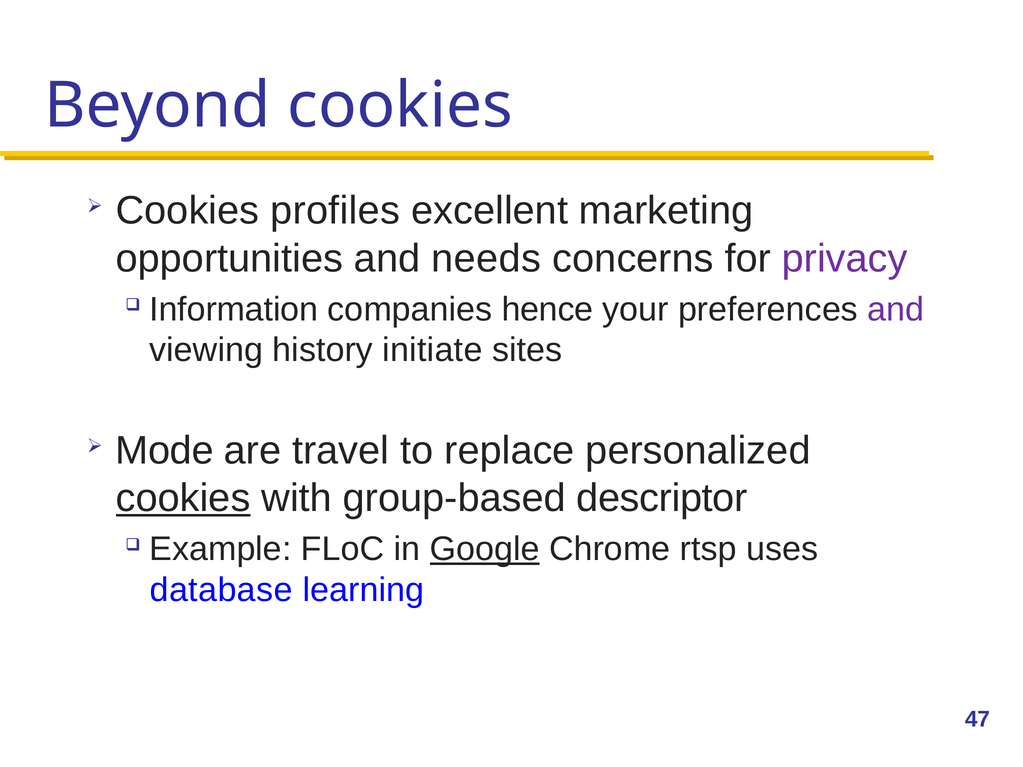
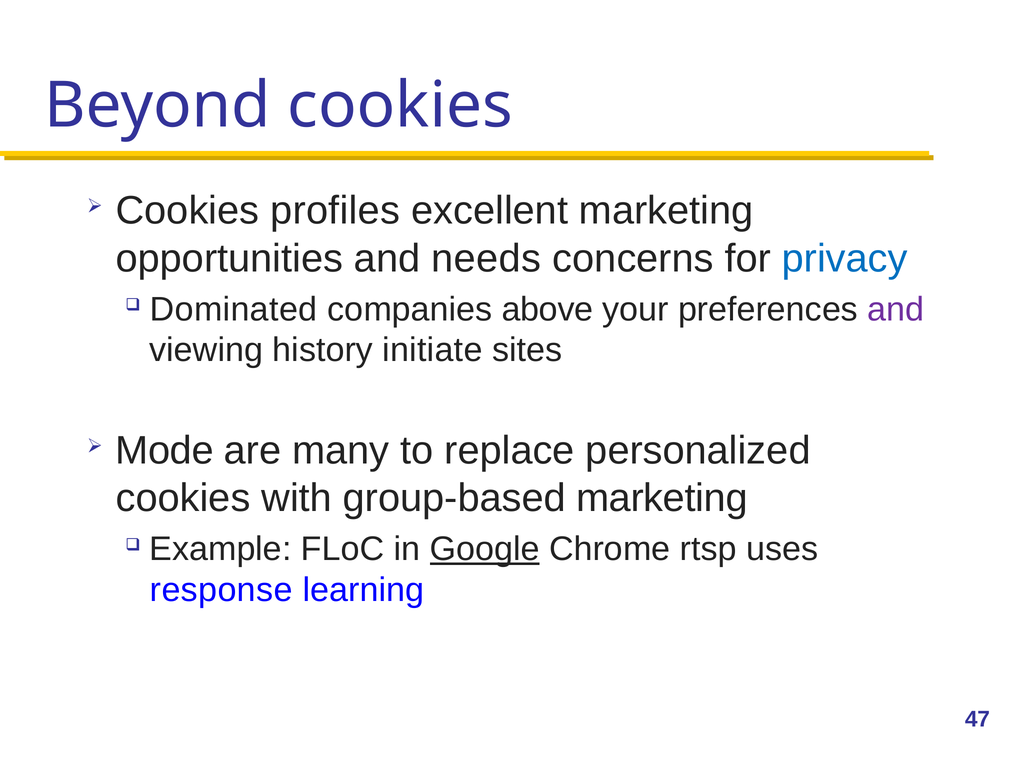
privacy colour: purple -> blue (845, 259)
Information: Information -> Dominated (234, 309)
hence: hence -> above (547, 309)
travel: travel -> many (341, 451)
cookies underline: present -> none (183, 498)
group-based descriptor: descriptor -> marketing (662, 498)
database: database -> response (221, 590)
